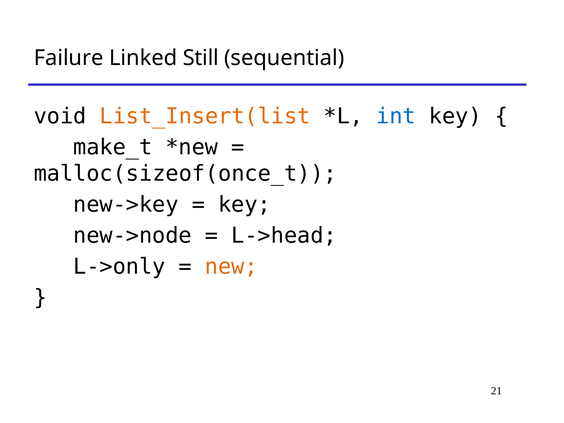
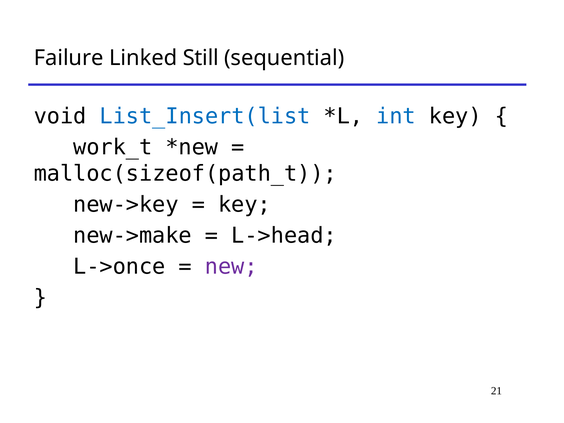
List_Insert(list colour: orange -> blue (205, 116)
make_t: make_t -> work_t (113, 147)
malloc(sizeof(once_t: malloc(sizeof(once_t -> malloc(sizeof(path_t (185, 174)
new->node: new->node -> new->make (133, 236)
L->only: L->only -> L->once (119, 267)
new colour: orange -> purple (231, 267)
